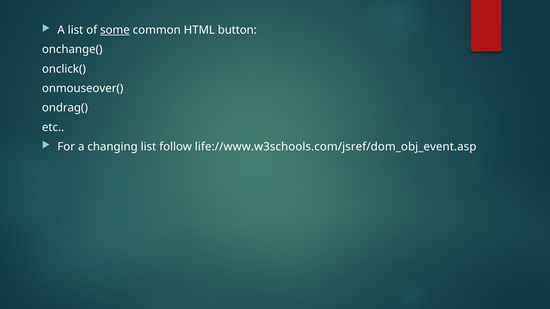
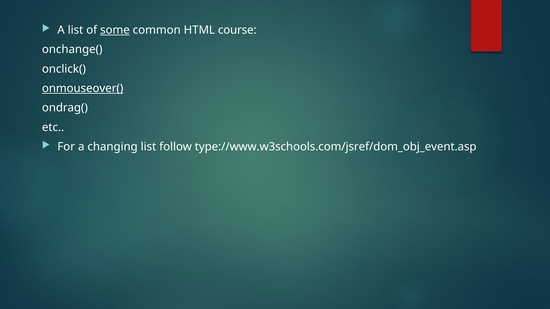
button: button -> course (237, 30)
onmouseover( underline: none -> present (83, 89)
life://www.w3schools.com/jsref/dom_obj_event.asp: life://www.w3schools.com/jsref/dom_obj_event.asp -> type://www.w3schools.com/jsref/dom_obj_event.asp (336, 147)
